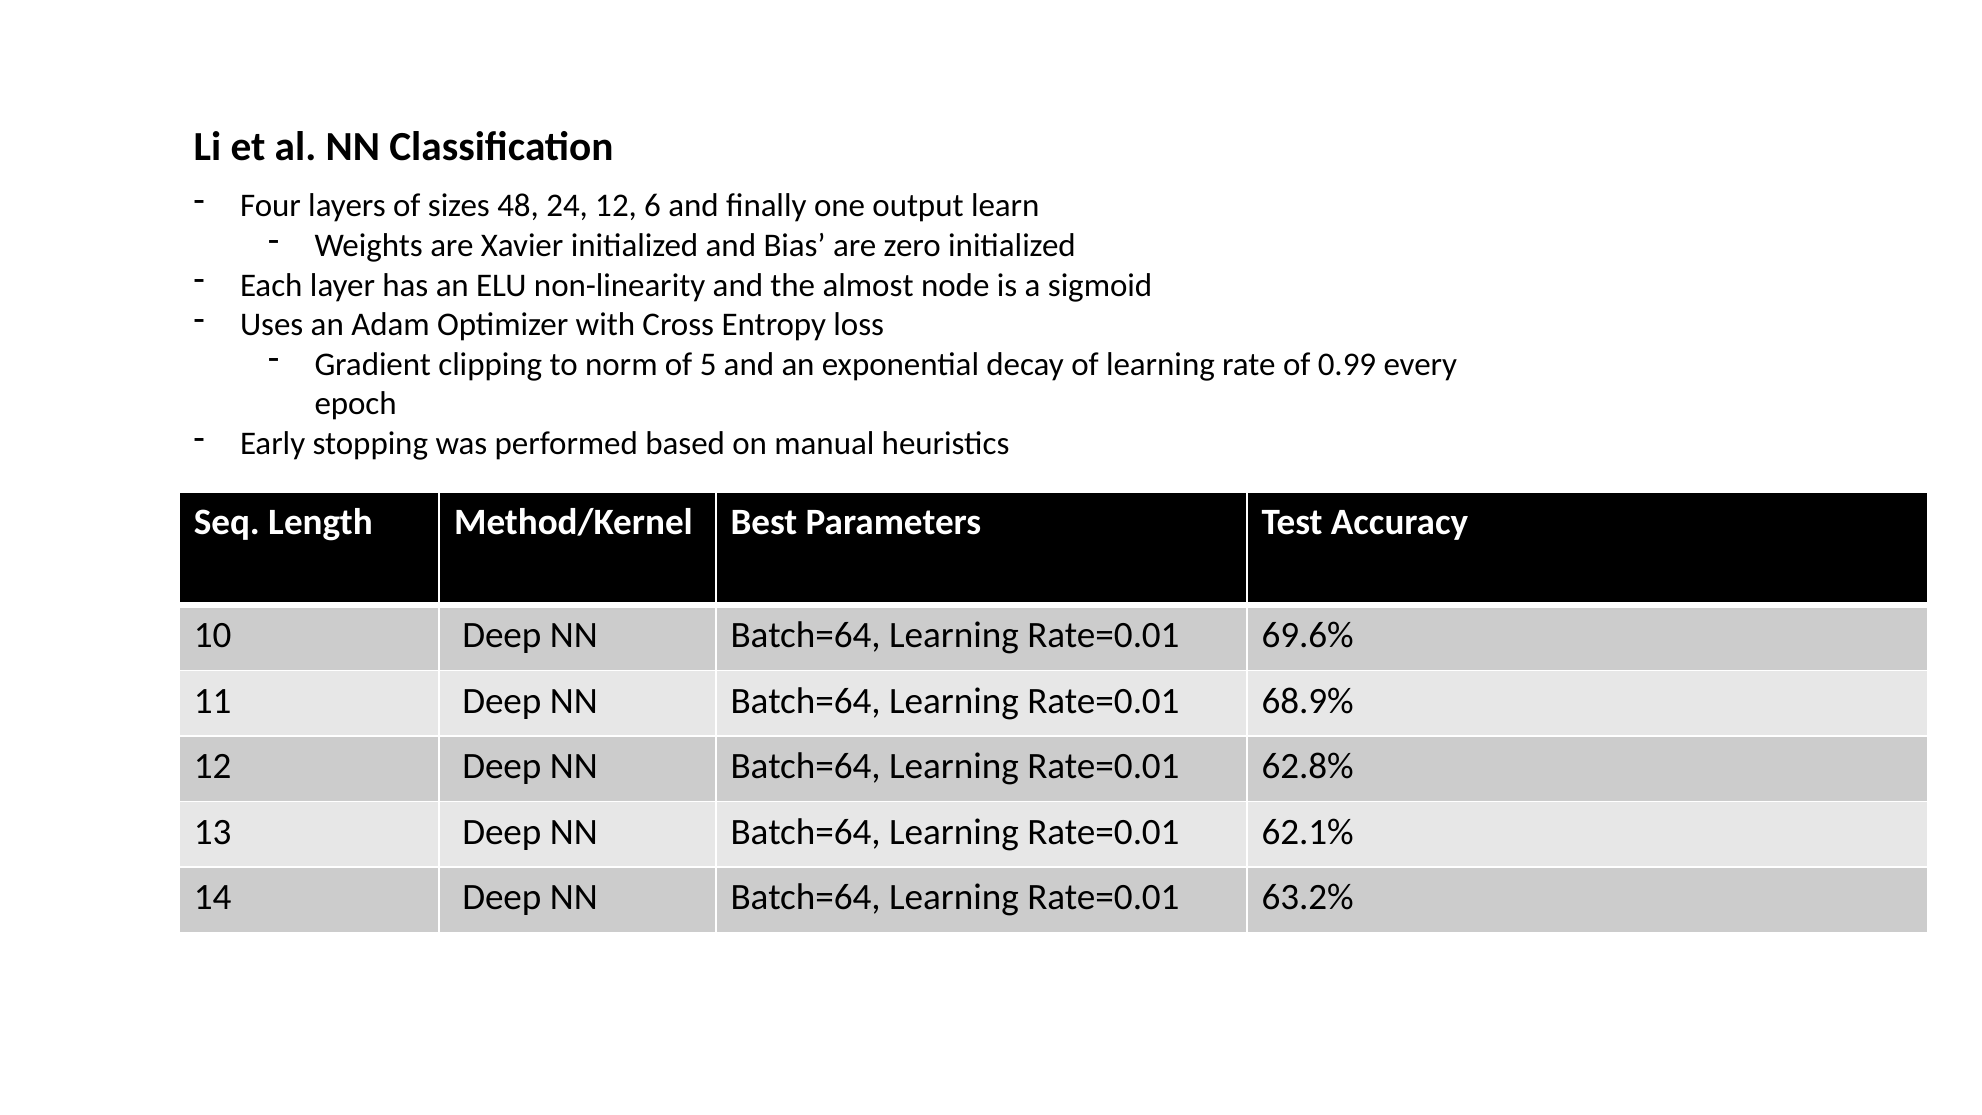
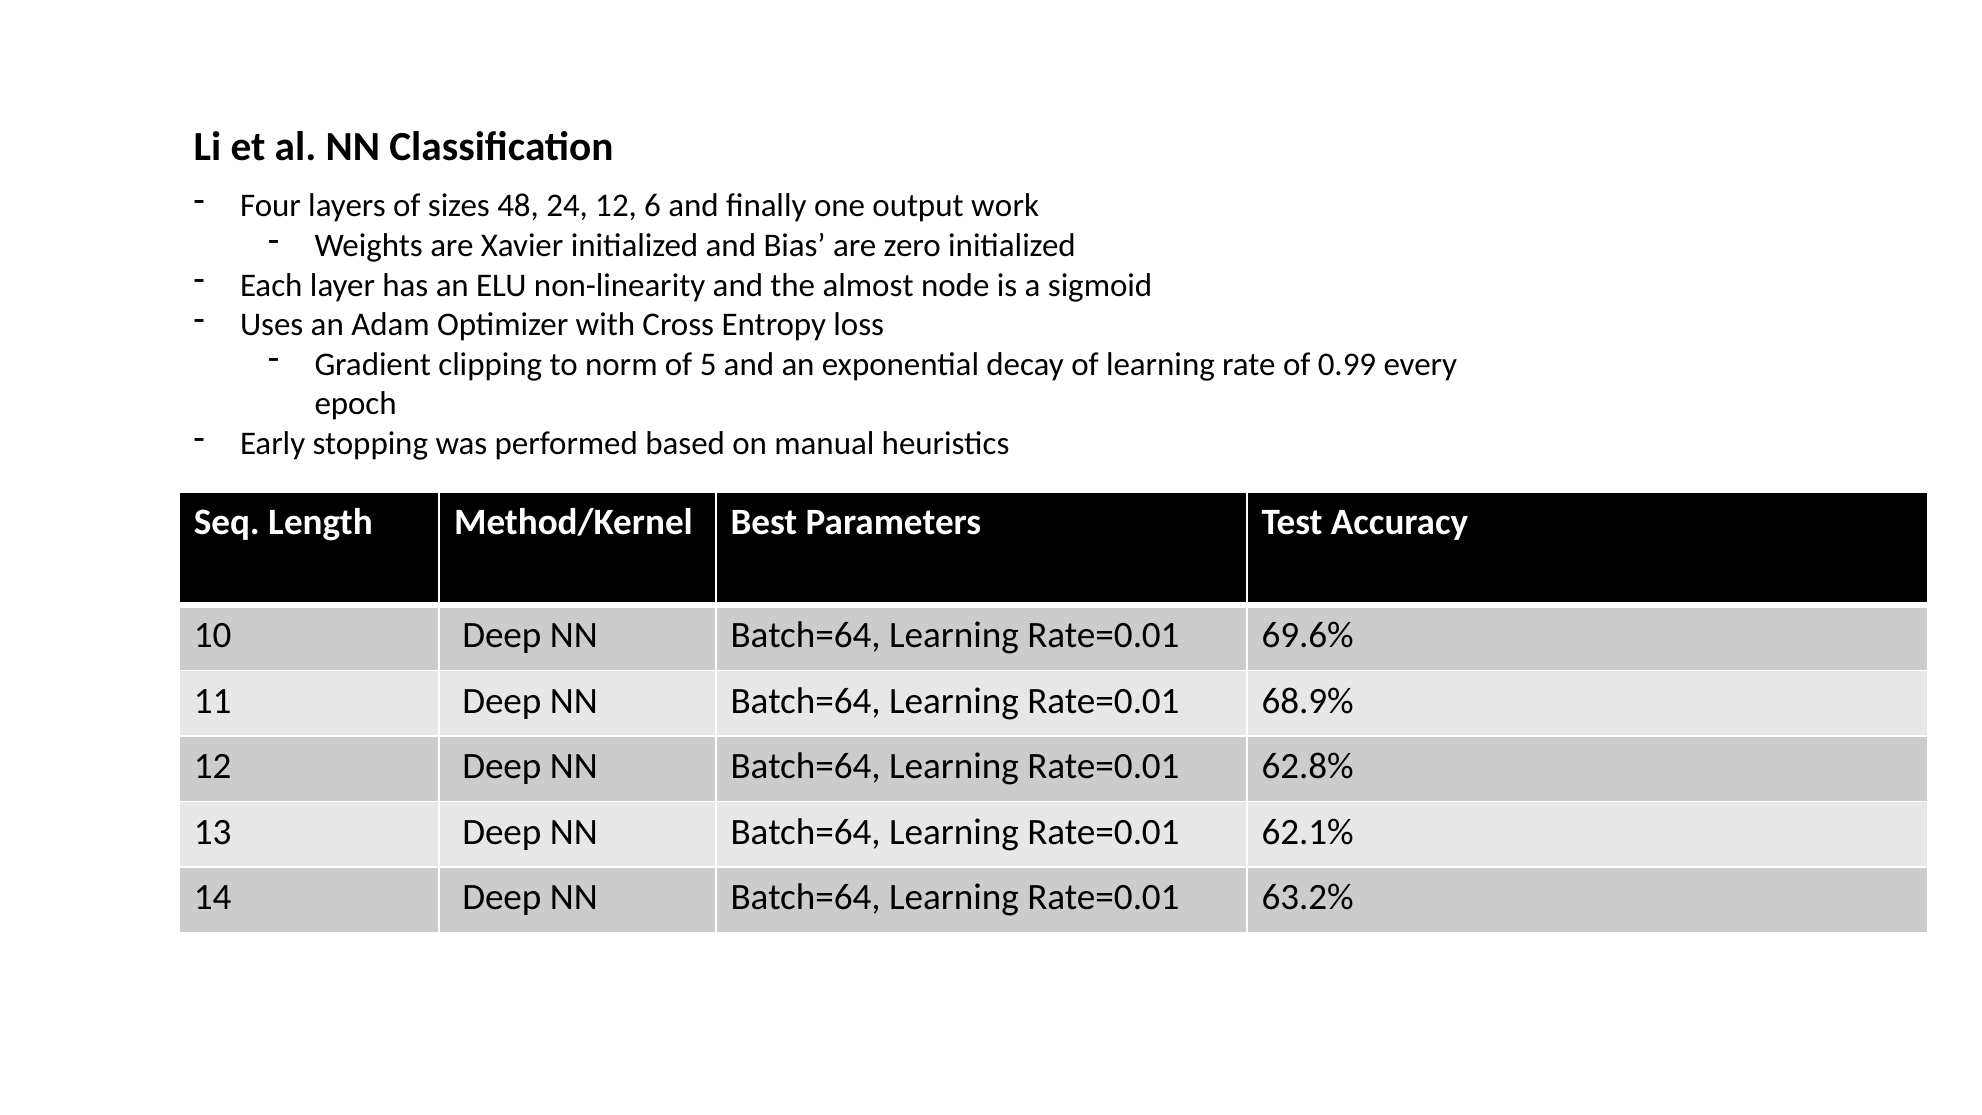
learn: learn -> work (1005, 206)
